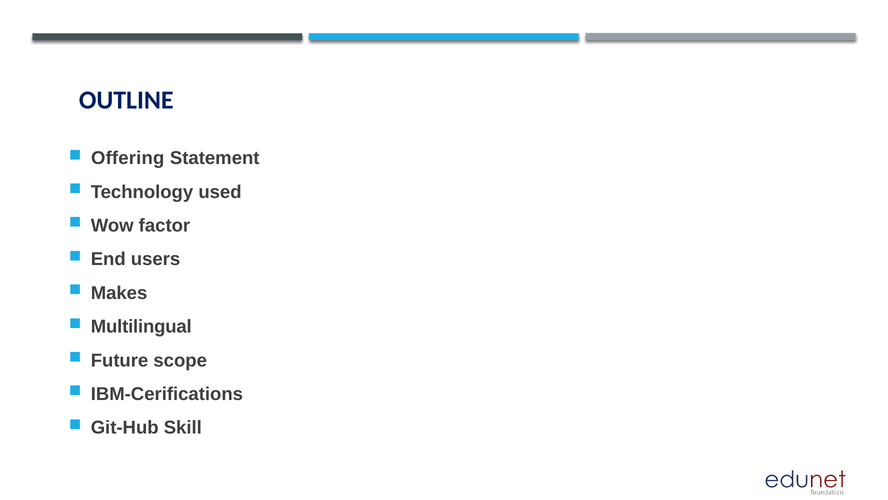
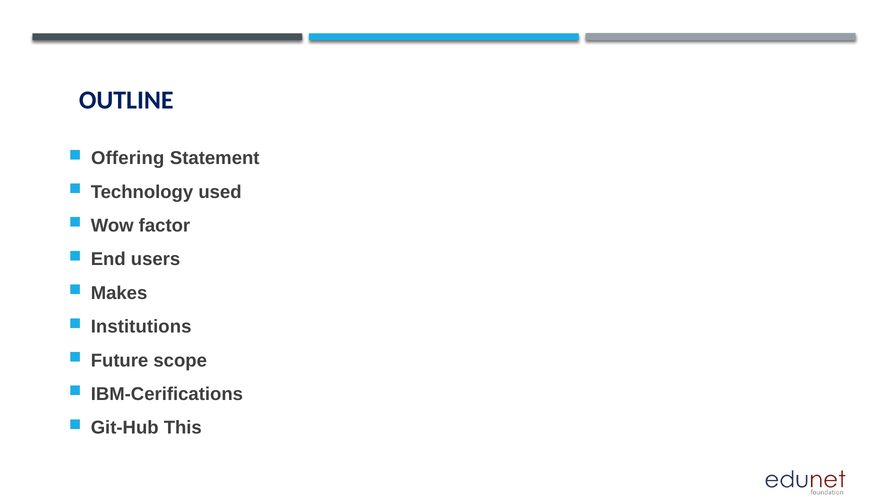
Multilingual: Multilingual -> Institutions (141, 326)
Skill: Skill -> This (183, 427)
